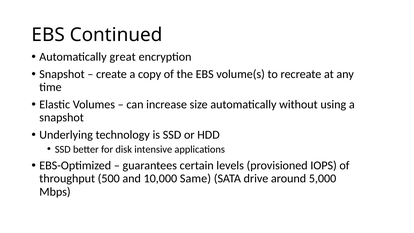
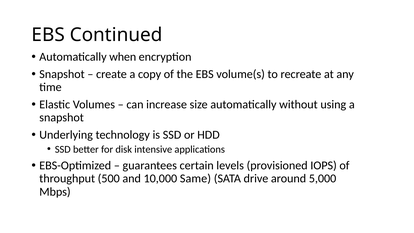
great: great -> when (123, 57)
